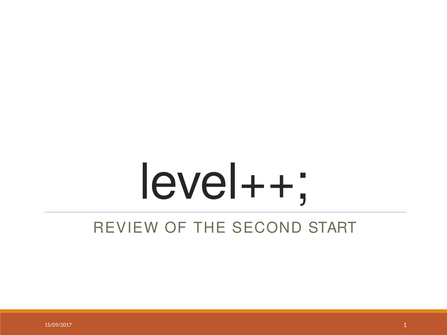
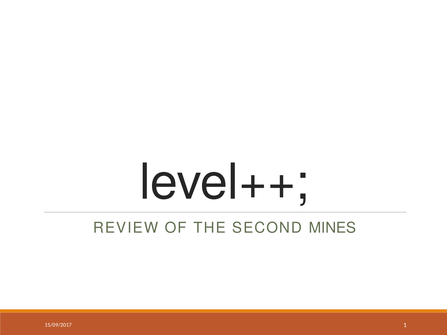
START: START -> MINES (332, 228)
